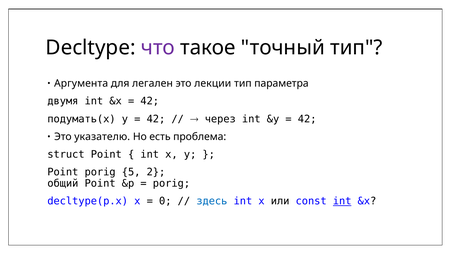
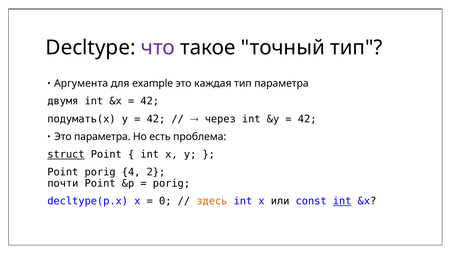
легален: легален -> example (153, 83)
лекции: лекции -> каждая (213, 83)
Это указателю: указателю -> параметра (102, 137)
struct underline: none -> present (66, 154)
5: 5 -> 4 (131, 172)
общий: общий -> почти (63, 183)
здесь colour: blue -> orange (212, 201)
